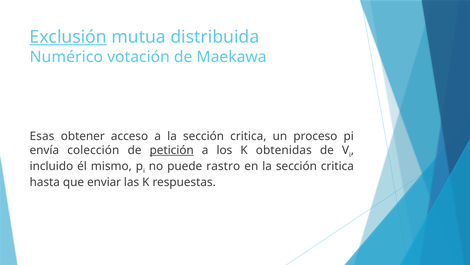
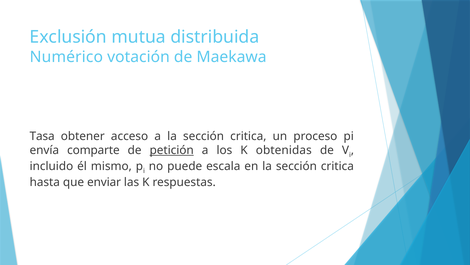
Exclusión underline: present -> none (68, 37)
Esas: Esas -> Tasa (42, 136)
colección: colección -> comparte (93, 150)
rastro: rastro -> escala (223, 166)
